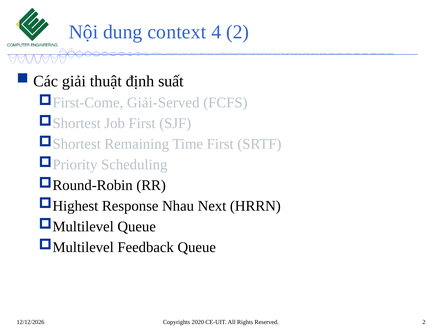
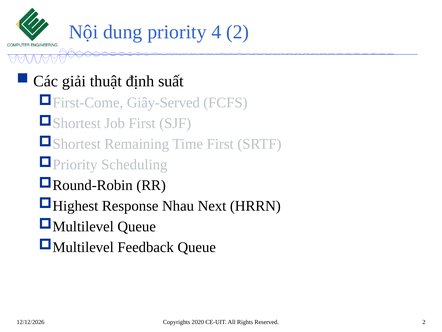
context: context -> priority (177, 32)
Giải-Served: Giải-Served -> Giây-Served (163, 102)
